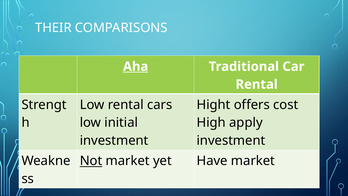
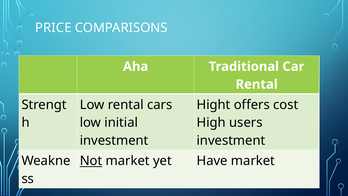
THEIR: THEIR -> PRICE (53, 28)
Aha underline: present -> none (136, 66)
apply: apply -> users (246, 122)
